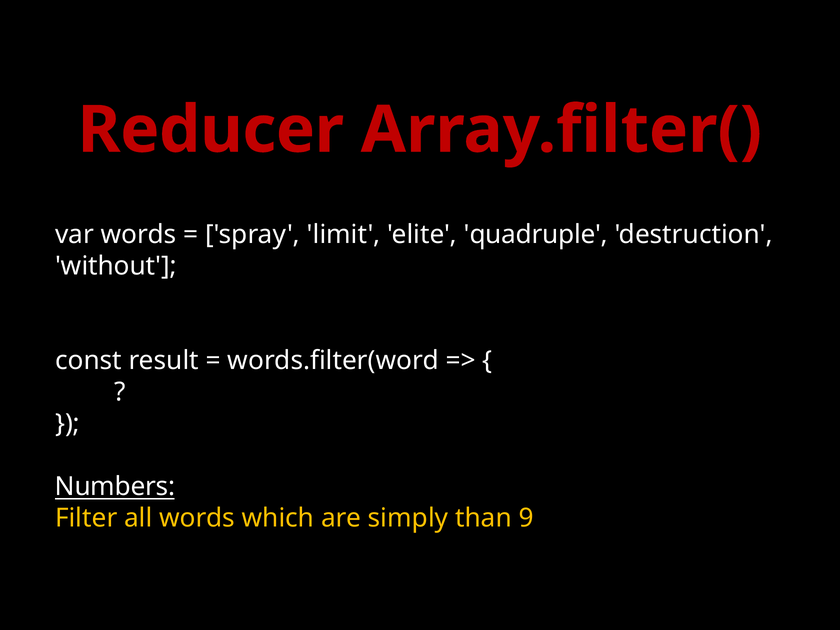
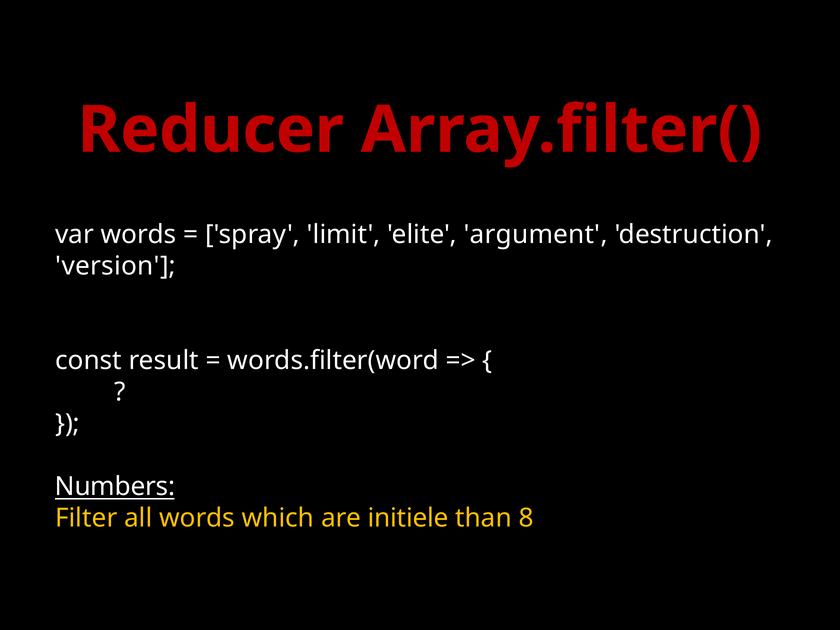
quadruple: quadruple -> argument (536, 235)
without: without -> version (116, 266)
simply: simply -> initiele (408, 518)
9: 9 -> 8 (526, 518)
